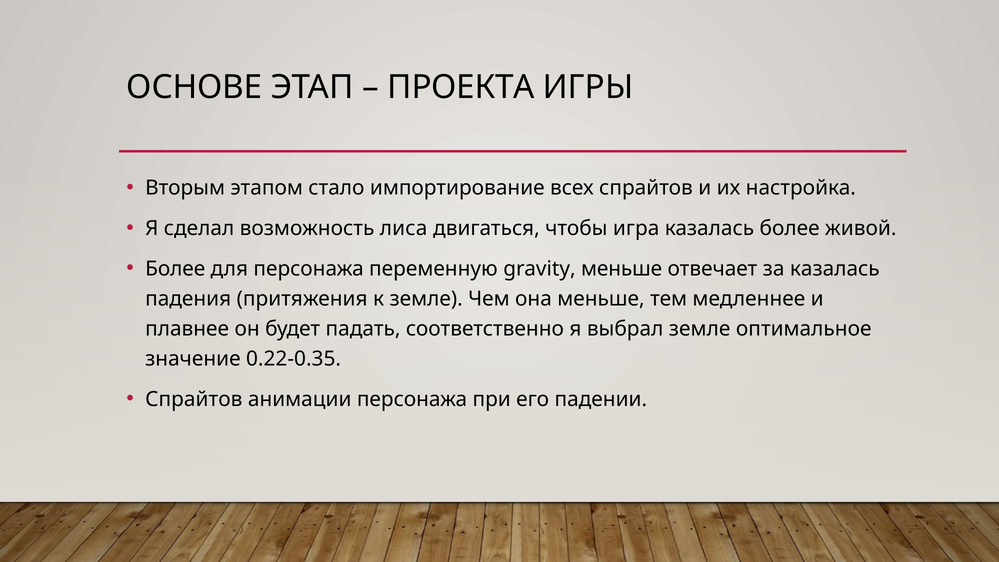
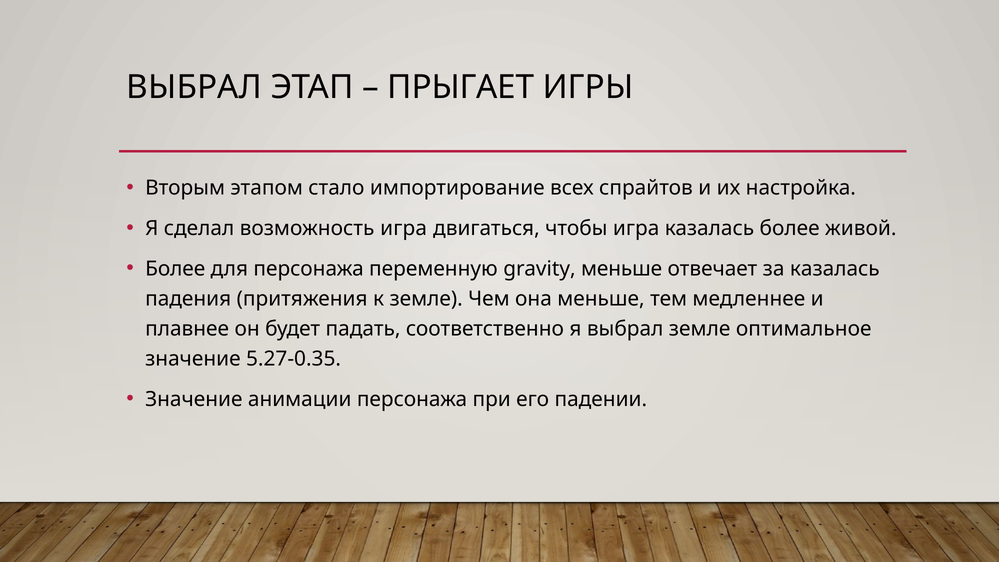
ОСНОВЕ: ОСНОВЕ -> ВЫБРАЛ (194, 87)
ПРОЕКТА: ПРОЕКТА -> ПРЫГАЕТ (461, 87)
возможность лиса: лиса -> игра (404, 228)
0.22-0.35: 0.22-0.35 -> 5.27-0.35 (294, 359)
Спрайтов: Спрайтов -> Значение (194, 399)
